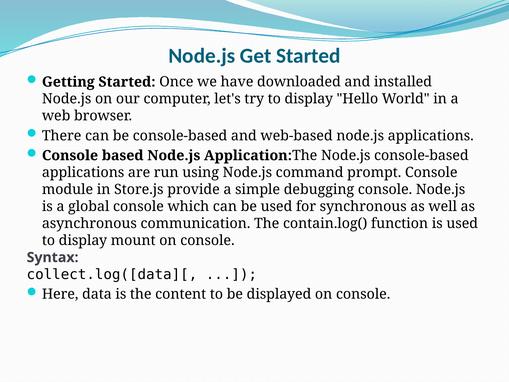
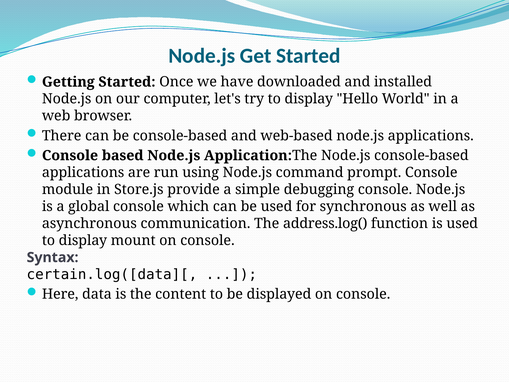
contain.log(: contain.log( -> address.log( (325, 223)
collect.log([data][: collect.log([data][ -> certain.log([data][ (112, 274)
